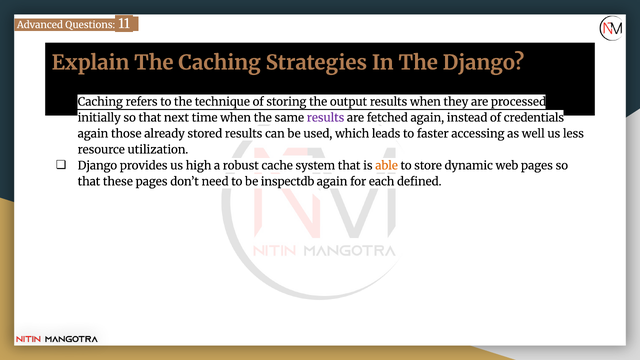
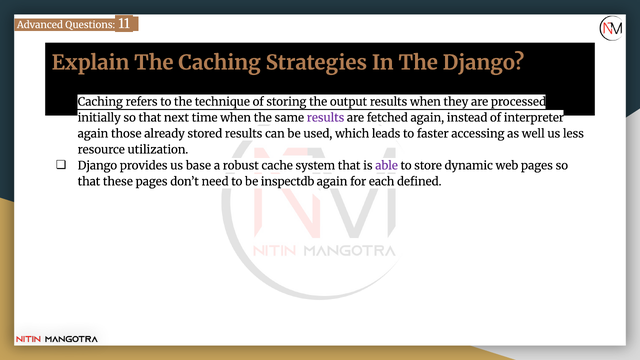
credentials: credentials -> interpreter (534, 118)
high: high -> base (198, 166)
able colour: orange -> purple (387, 166)
